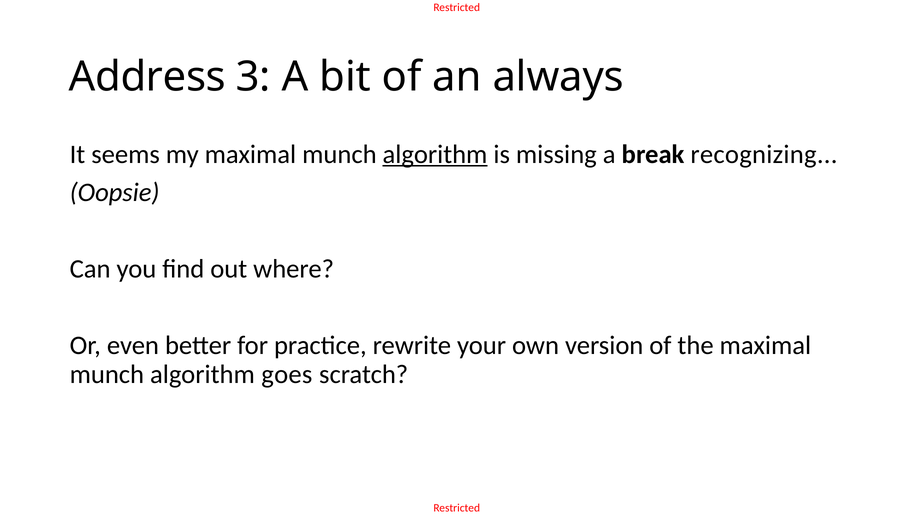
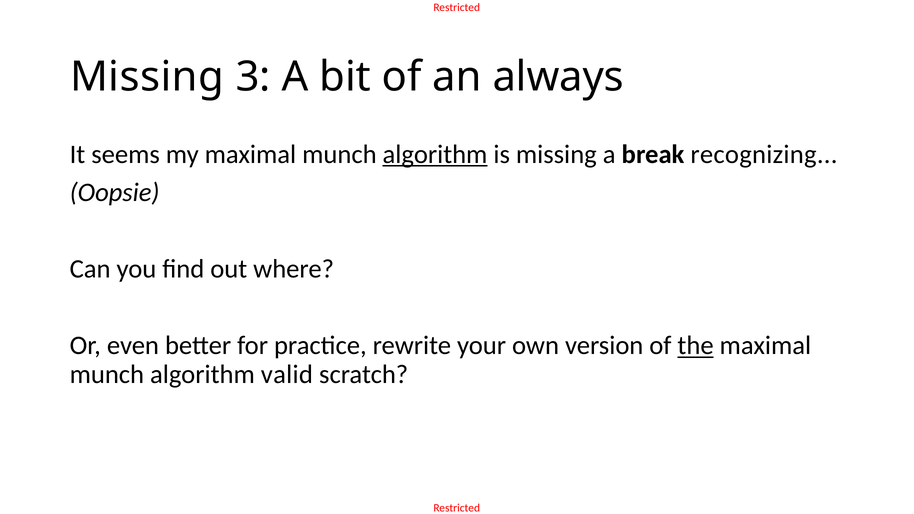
Address: Address -> Missing (147, 77)
the underline: none -> present (696, 346)
goes: goes -> valid (287, 375)
